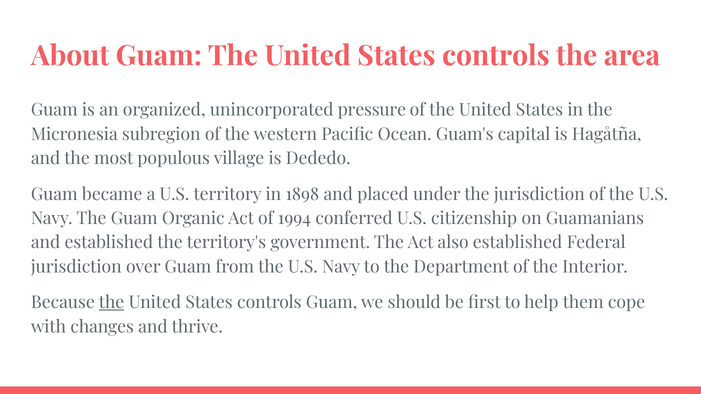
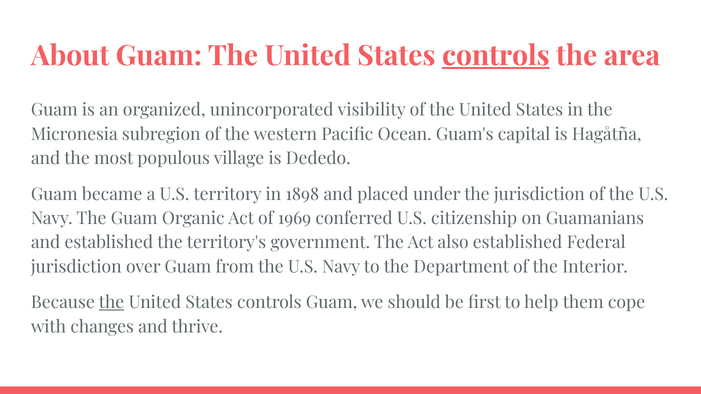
controls underline: none -> present (496, 56)
pressure: pressure -> visibility (372, 110)
1994: 1994 -> 1969 (294, 219)
